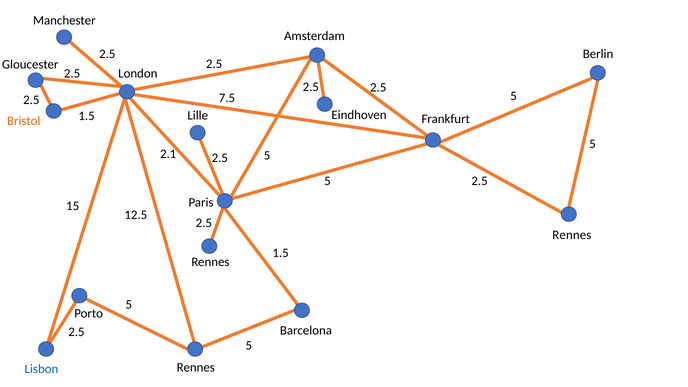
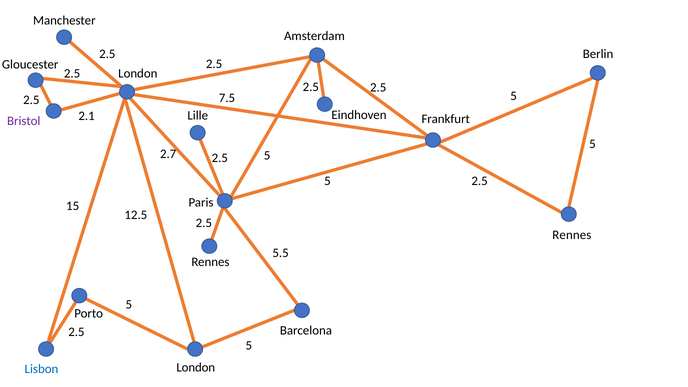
1.5: 1.5 -> 2.1 (87, 116)
Bristol colour: orange -> purple (24, 121)
2.1: 2.1 -> 2.7 (168, 154)
1.5: 1.5 -> 5.5 (281, 253)
Rennes: Rennes -> London (196, 368)
